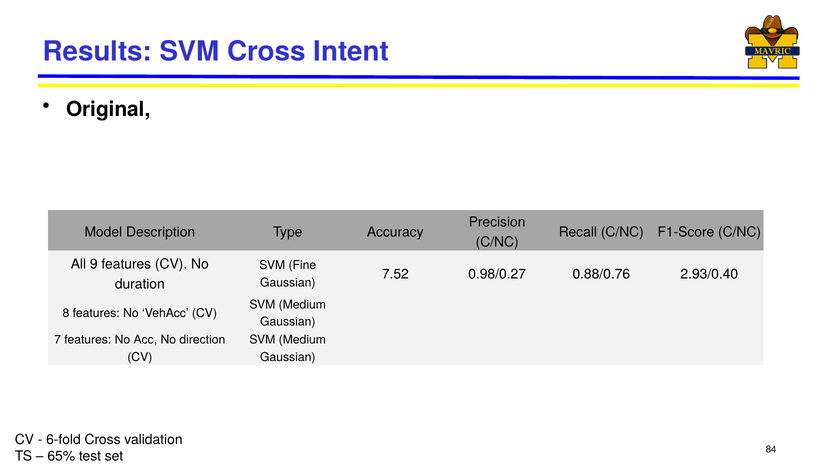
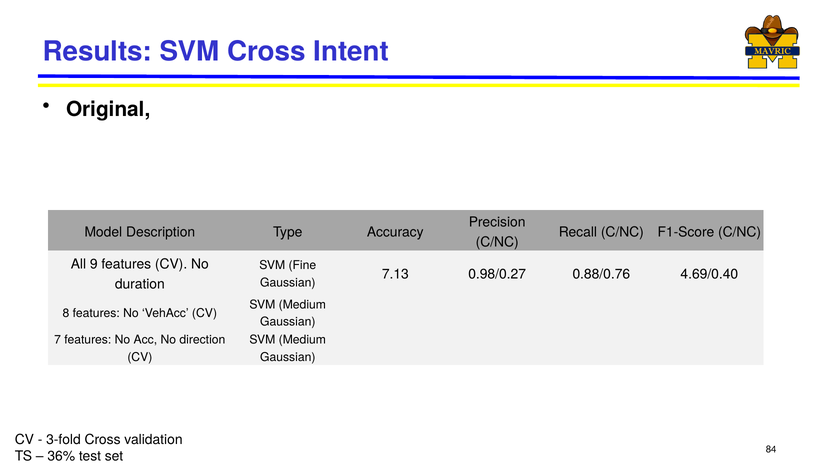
7.52: 7.52 -> 7.13 (395, 274)
2.93/0.40: 2.93/0.40 -> 4.69/0.40 (709, 274)
6-fold: 6-fold -> 3-fold (63, 440)
65%: 65% -> 36% (61, 457)
